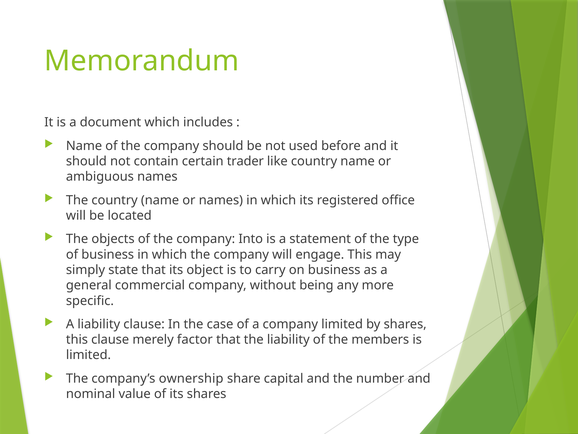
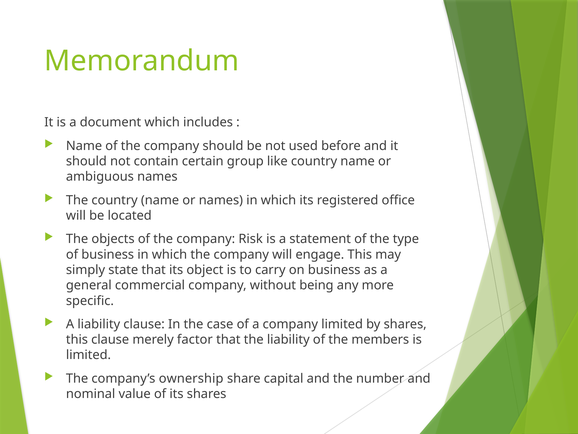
trader: trader -> group (245, 161)
Into: Into -> Risk (251, 239)
